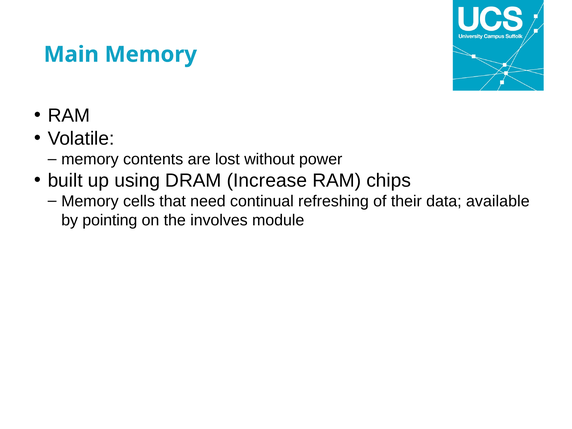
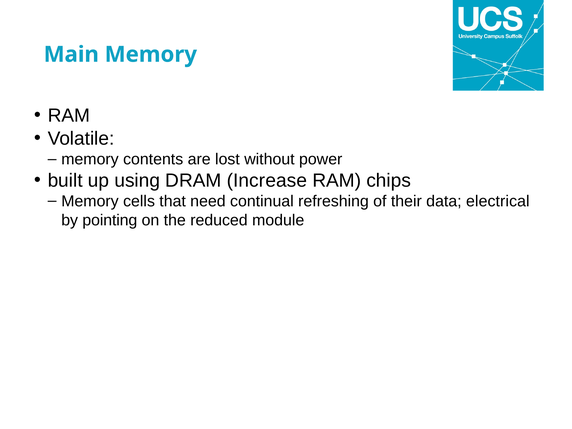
available: available -> electrical (498, 201)
involves: involves -> reduced (219, 220)
